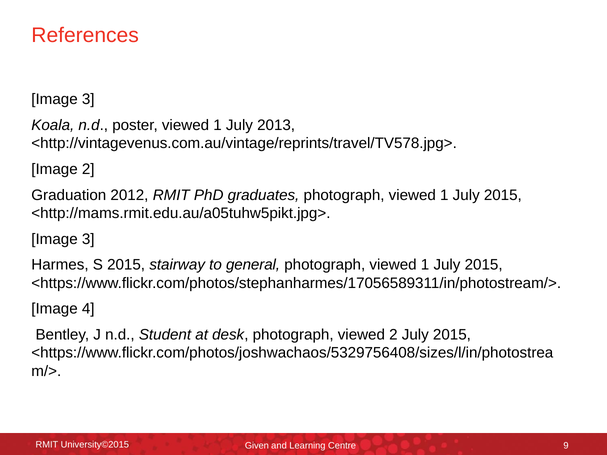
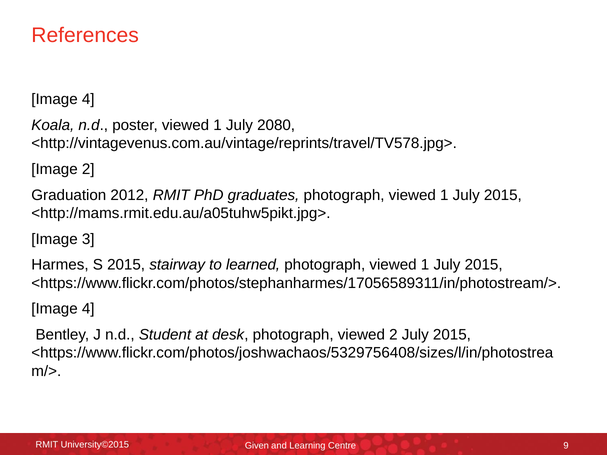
3: 3 -> 4 (88, 100)
2013: 2013 -> 2080 (276, 125)
general: general -> learned (253, 265)
